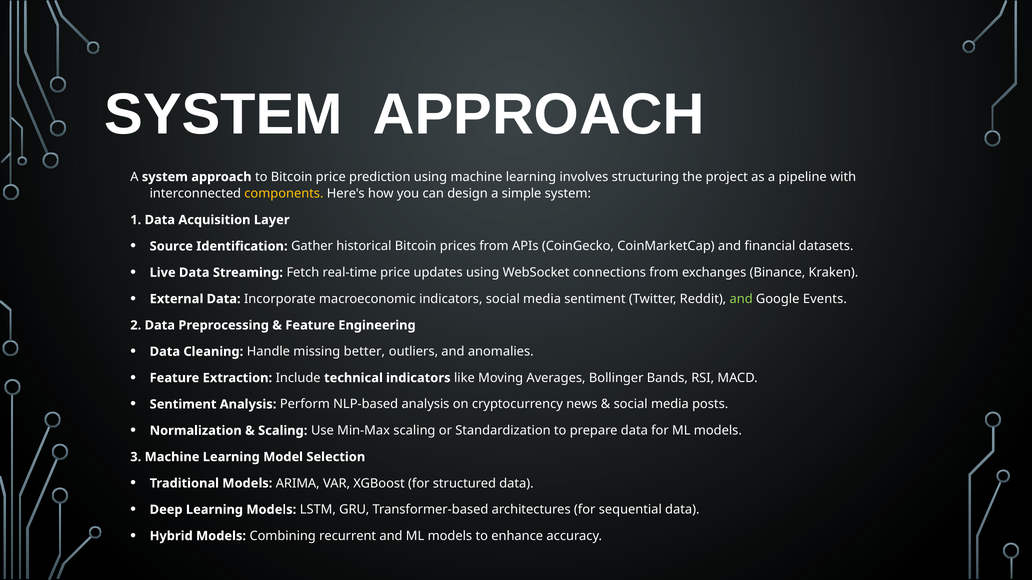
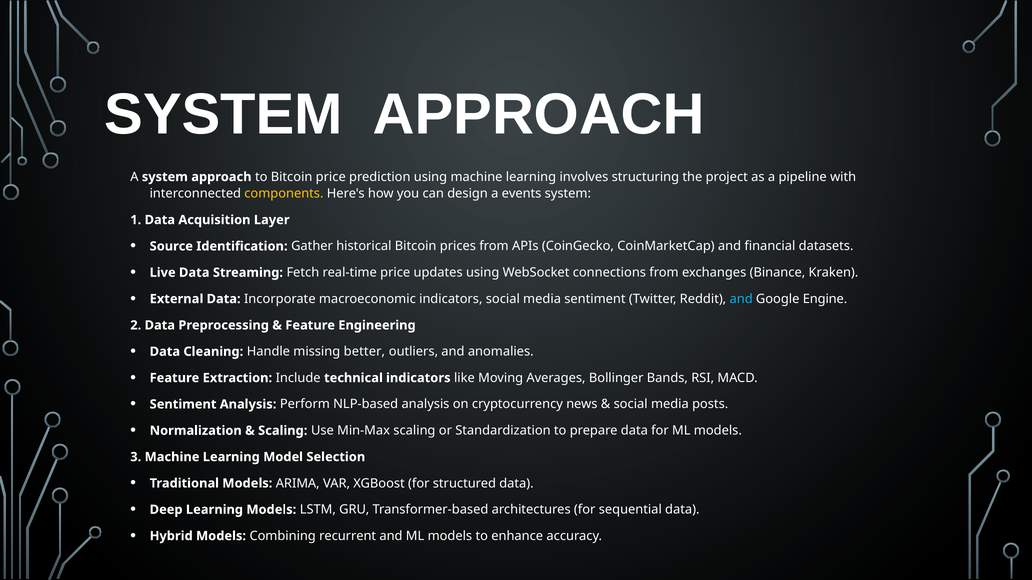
simple: simple -> events (522, 194)
and colour: light green -> light blue (741, 299)
Events: Events -> Engine (825, 299)
